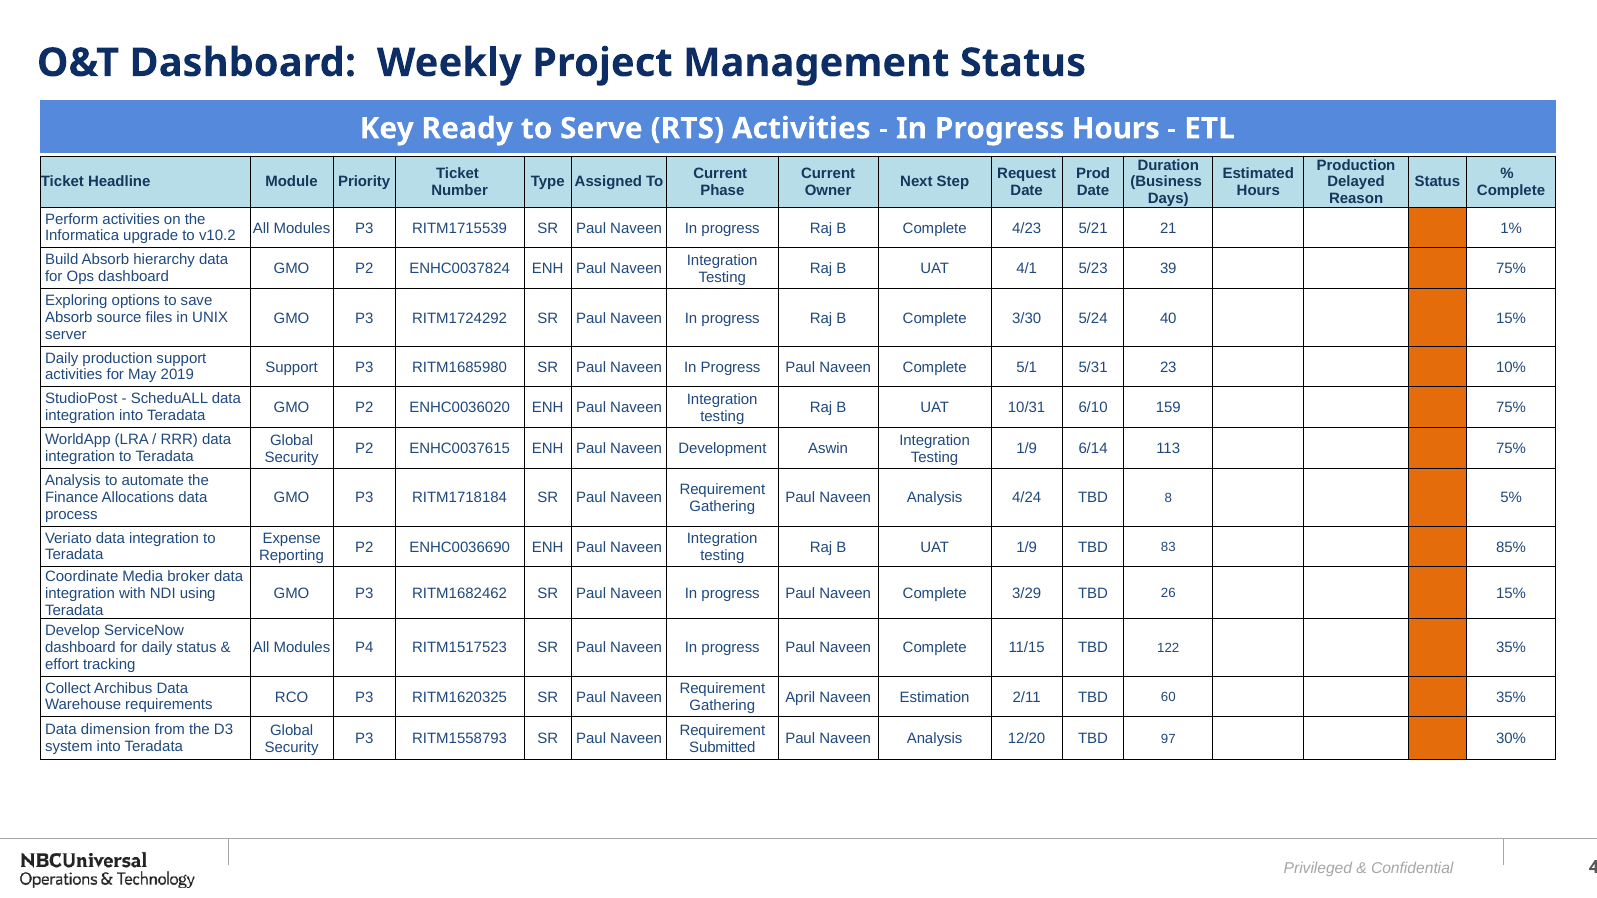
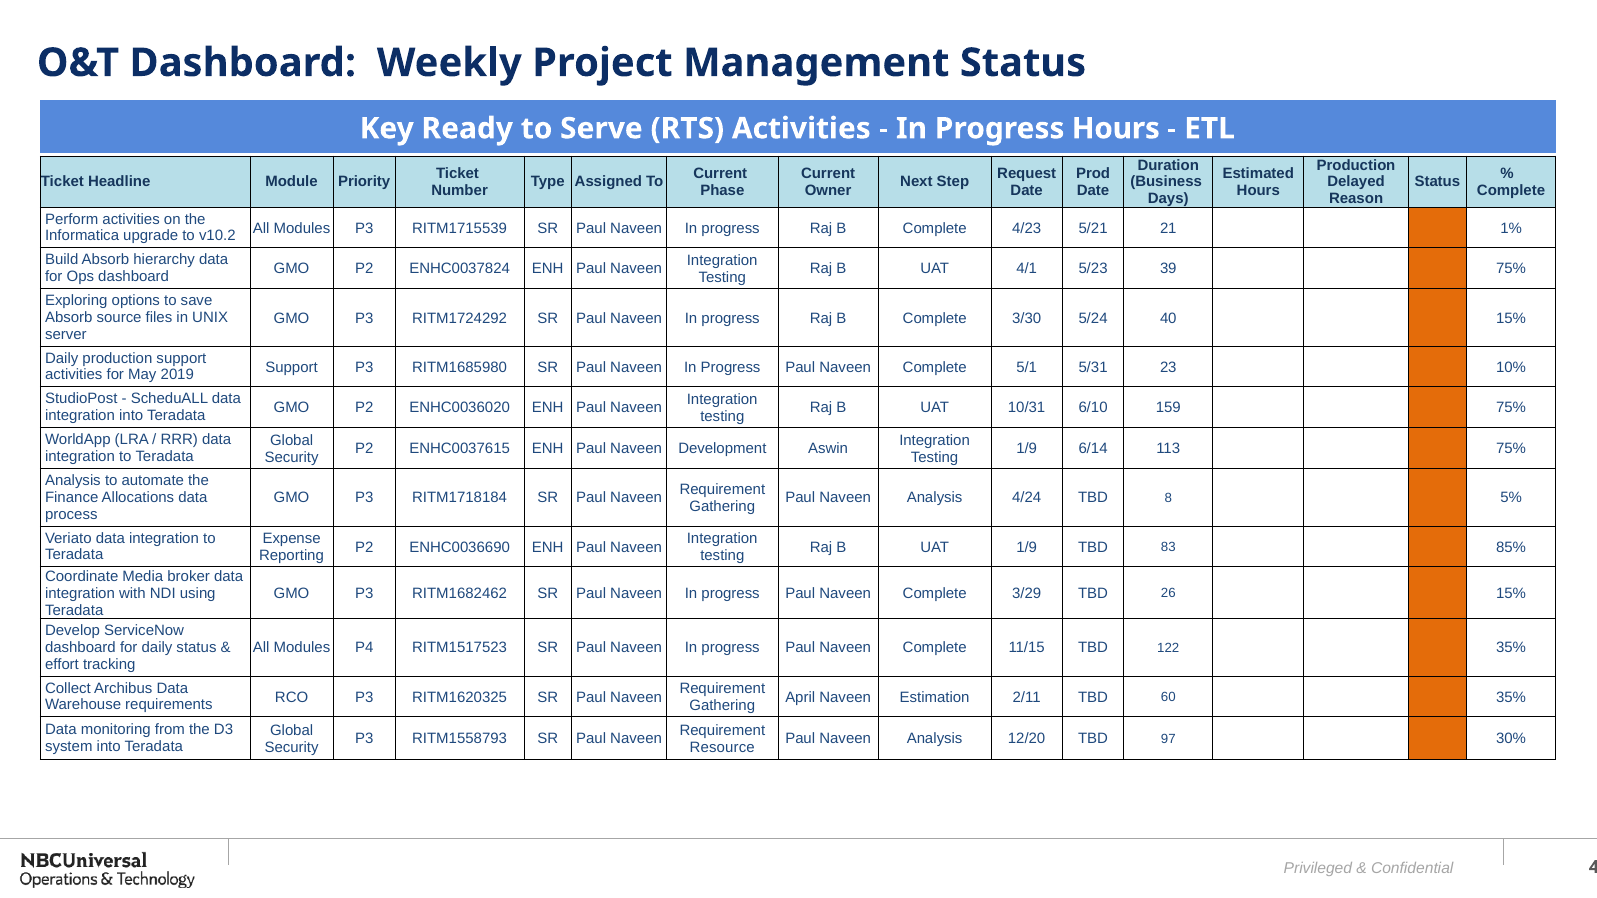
dimension: dimension -> monitoring (116, 730)
Submitted: Submitted -> Resource (722, 748)
